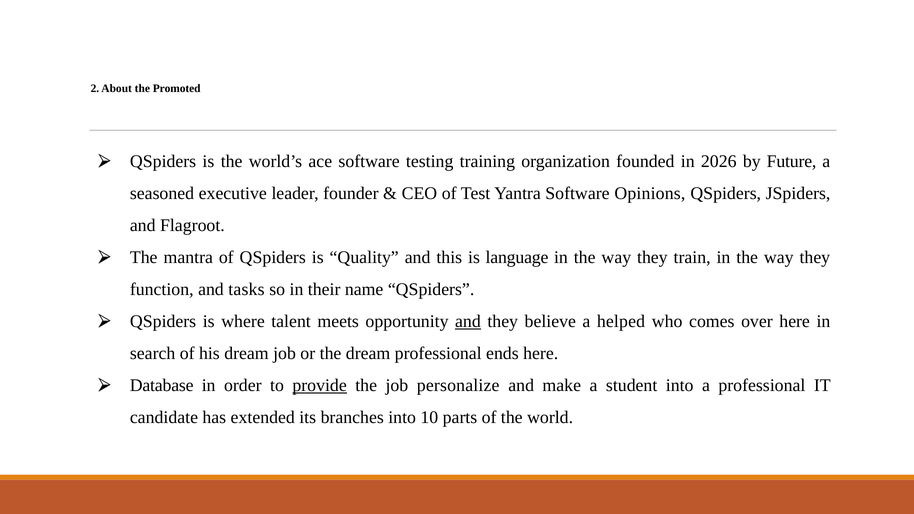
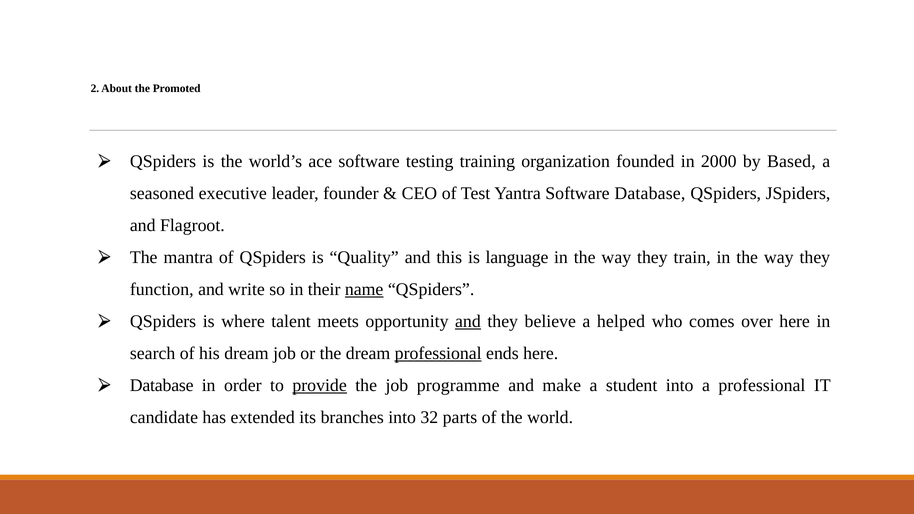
2026: 2026 -> 2000 (719, 161)
Future: Future -> Based (791, 161)
Software Opinions: Opinions -> Database (650, 193)
tasks: tasks -> write (247, 289)
name underline: none -> present (364, 289)
professional underline: none -> present (438, 353)
personalize: personalize -> programme (458, 385)
10: 10 -> 32 (429, 417)
